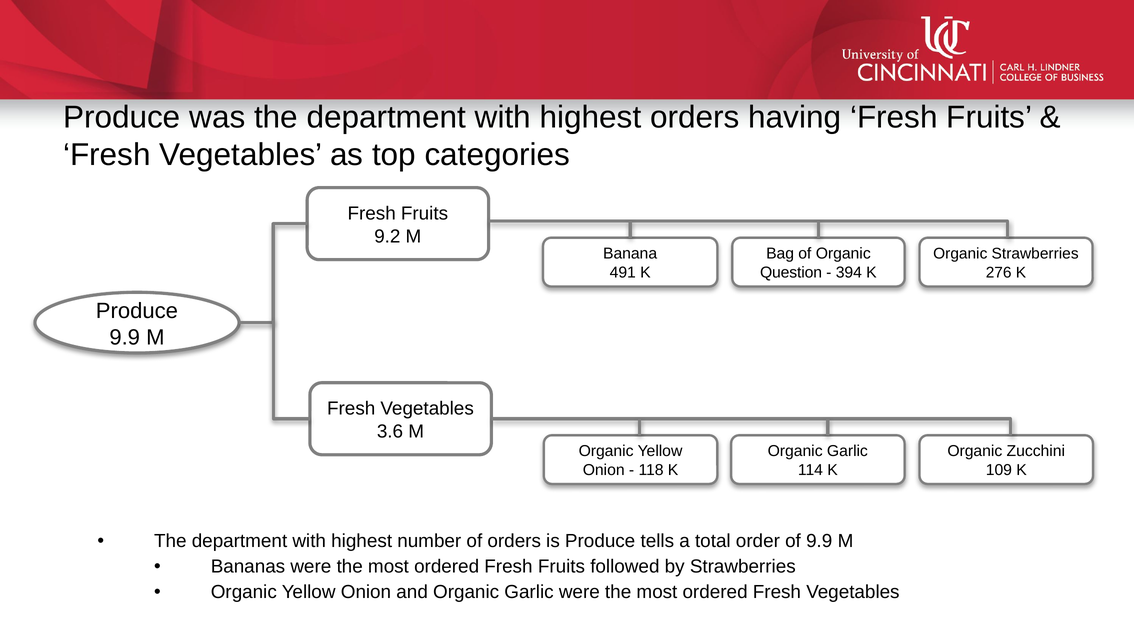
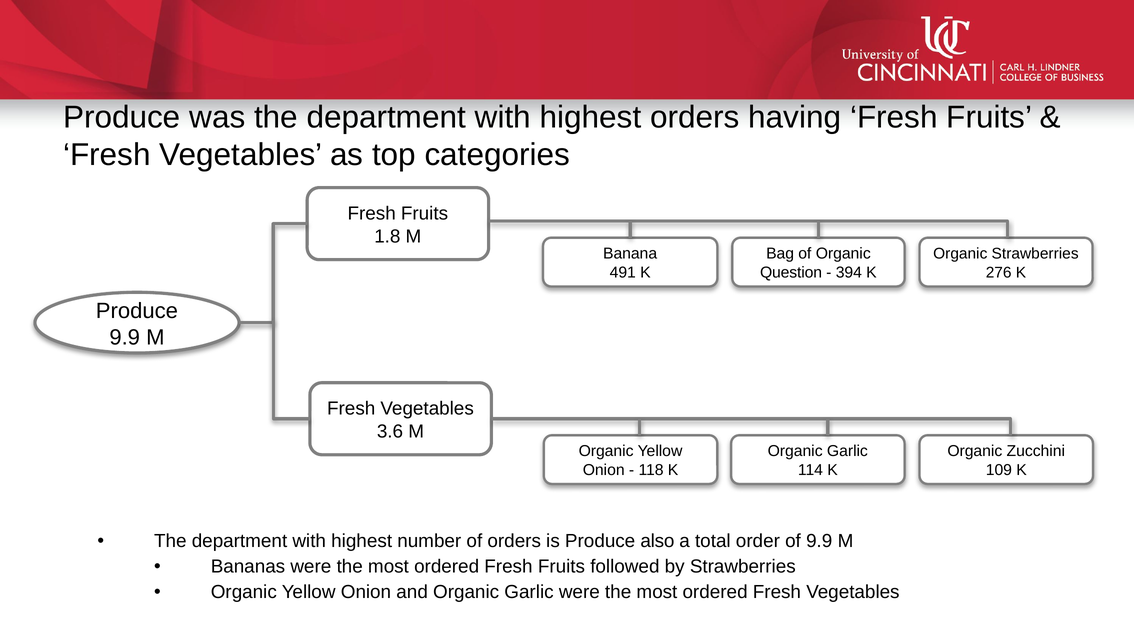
9.2: 9.2 -> 1.8 (387, 236)
tells: tells -> also (657, 541)
